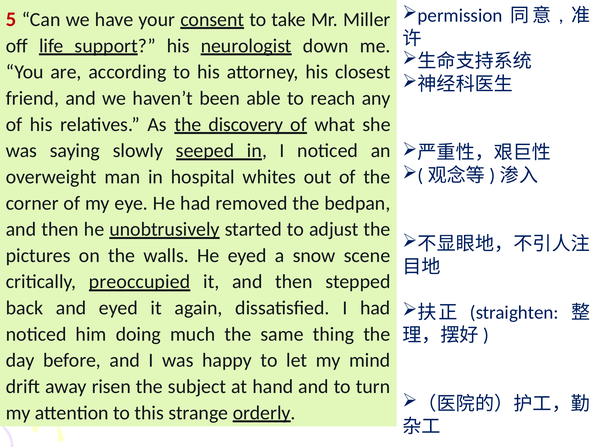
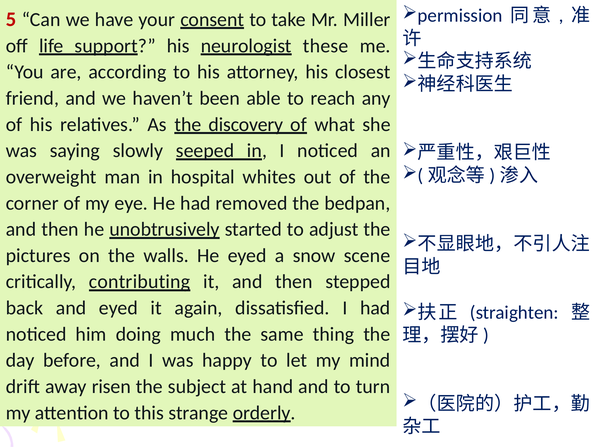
down: down -> these (326, 46)
preoccupied: preoccupied -> contributing (140, 282)
